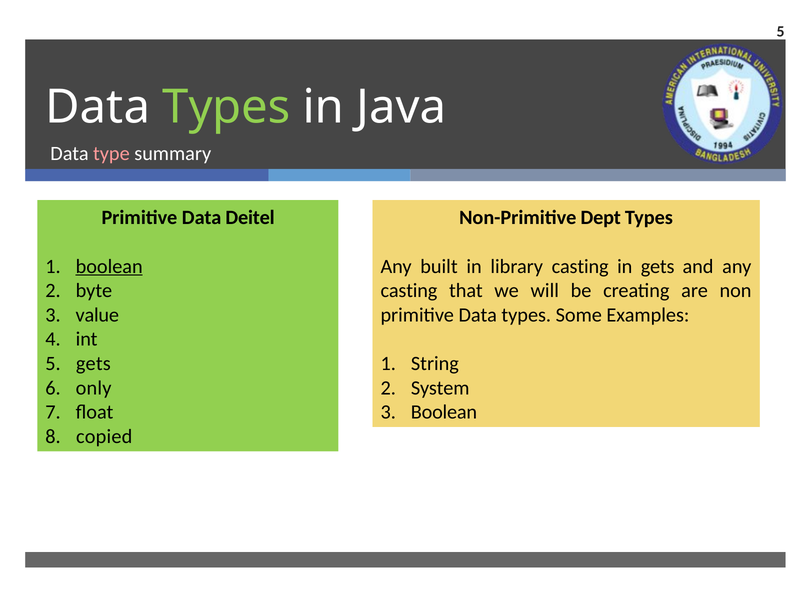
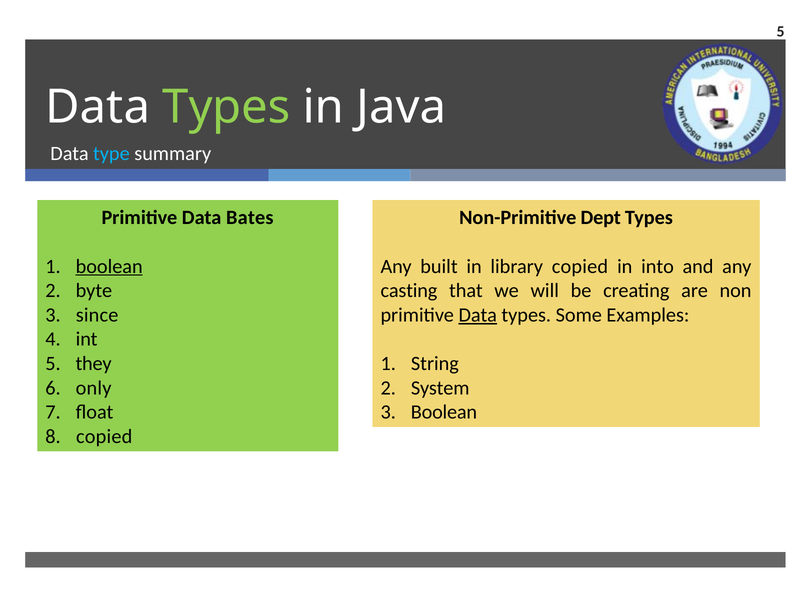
type colour: pink -> light blue (111, 154)
Deitel: Deitel -> Bates (250, 218)
library casting: casting -> copied (580, 266)
in gets: gets -> into (658, 266)
value: value -> since (97, 315)
Data underline: none -> present (478, 315)
5 gets: gets -> they (94, 364)
